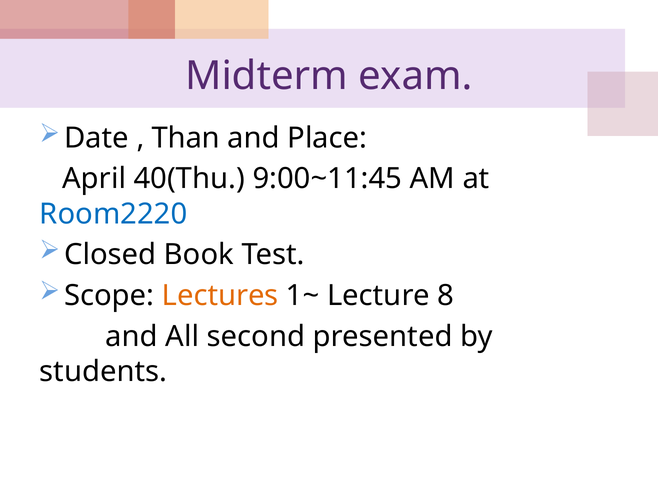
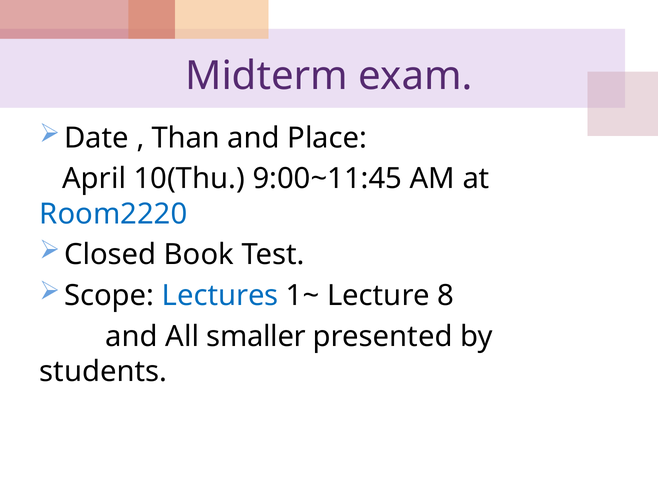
40(Thu: 40(Thu -> 10(Thu (189, 179)
Lectures colour: orange -> blue (220, 296)
second: second -> smaller (256, 337)
